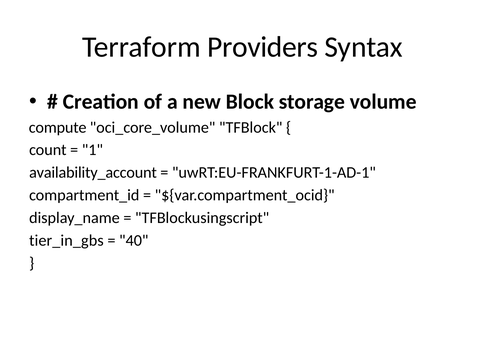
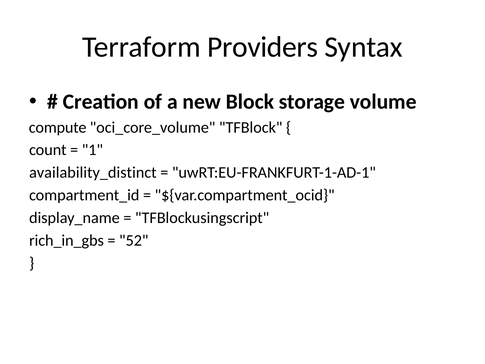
availability_account: availability_account -> availability_distinct (93, 173)
tier_in_gbs: tier_in_gbs -> rich_in_gbs (66, 240)
40: 40 -> 52 (134, 240)
